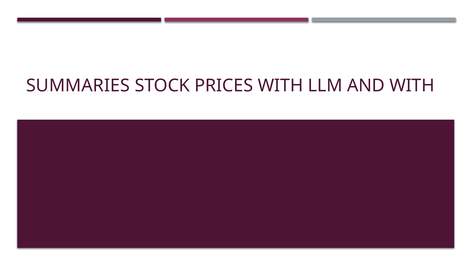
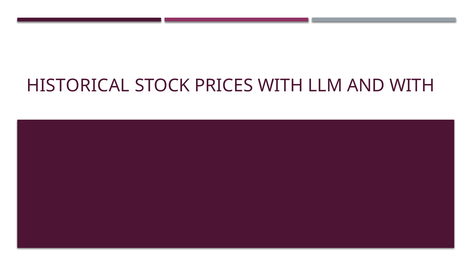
SUMMARIES: SUMMARIES -> HISTORICAL (78, 86)
